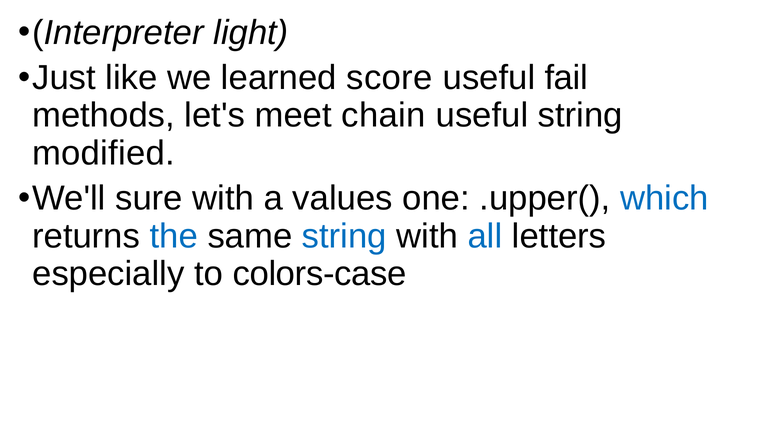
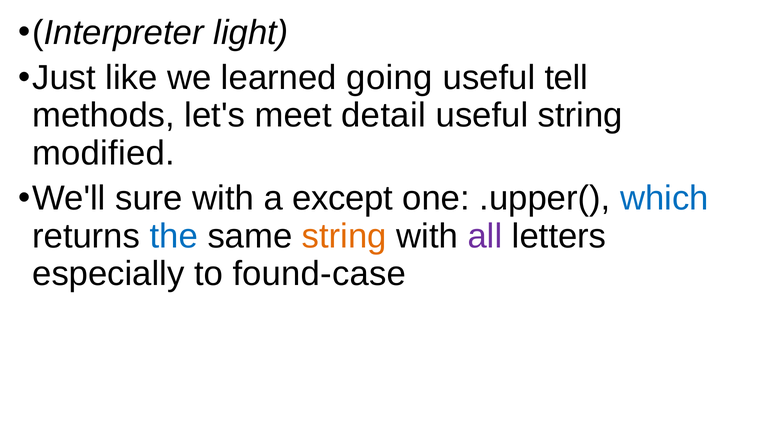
score: score -> going (390, 78)
fail: fail -> tell (566, 78)
chain: chain -> detail (384, 115)
values: values -> except (343, 198)
string colour: blue -> orange (344, 236)
all colour: blue -> purple (485, 236)
colors-case: colors-case -> found-case (319, 273)
